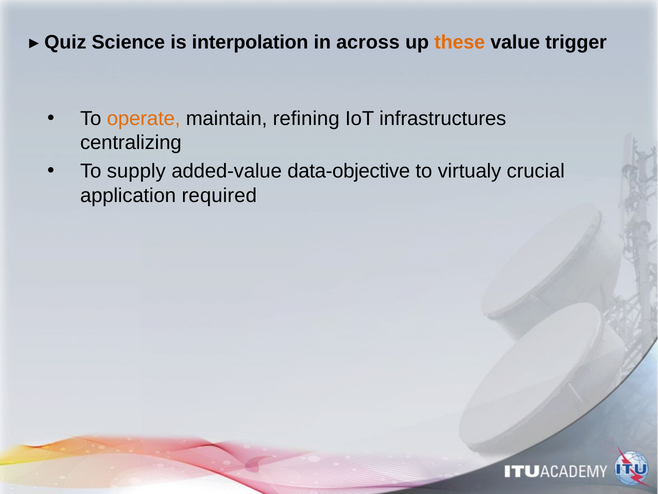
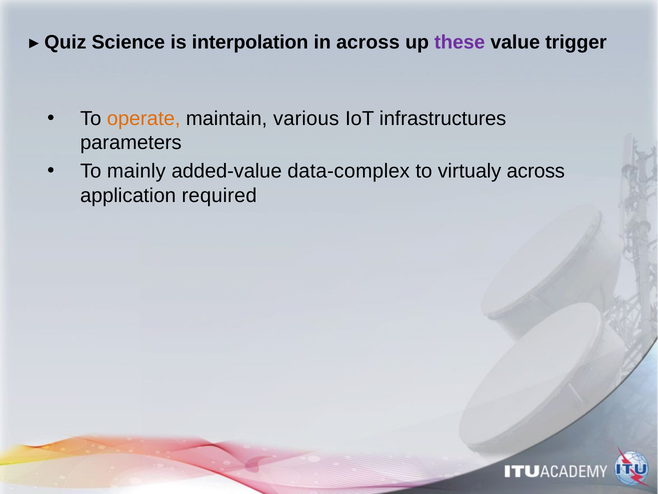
these colour: orange -> purple (460, 42)
refining: refining -> various (306, 118)
centralizing: centralizing -> parameters (131, 142)
supply: supply -> mainly (136, 171)
data-objective: data-objective -> data-complex (349, 171)
virtualy crucial: crucial -> across (536, 171)
